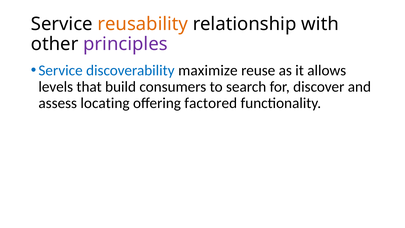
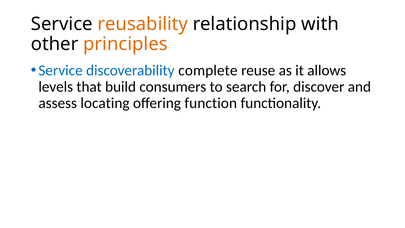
principles colour: purple -> orange (126, 44)
maximize: maximize -> complete (208, 70)
factored: factored -> function (211, 103)
